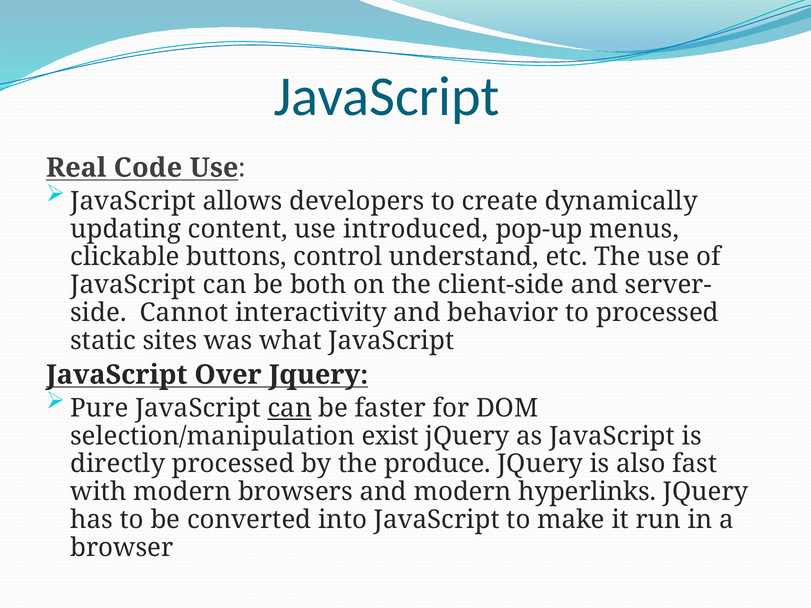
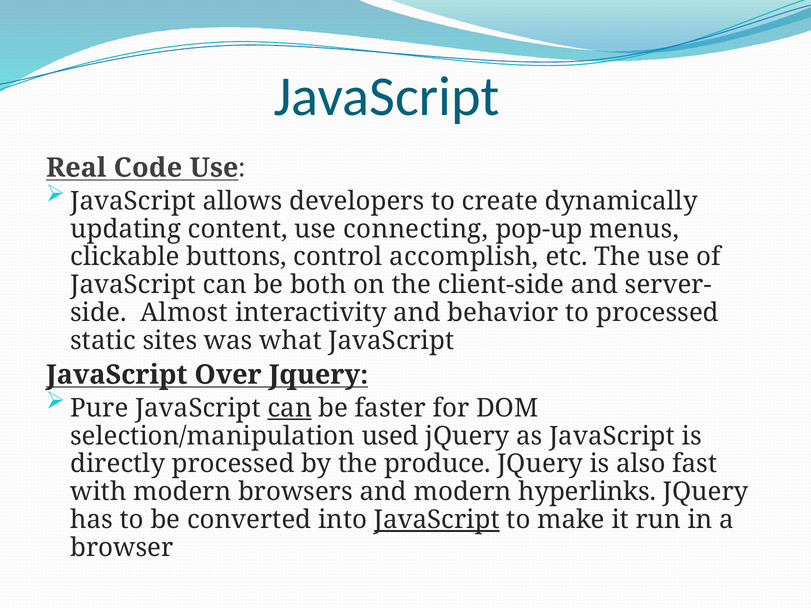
introduced: introduced -> connecting (416, 229)
understand: understand -> accomplish (464, 257)
Cannot: Cannot -> Almost (184, 313)
exist: exist -> used (390, 436)
JavaScript underline: none -> present (437, 520)
